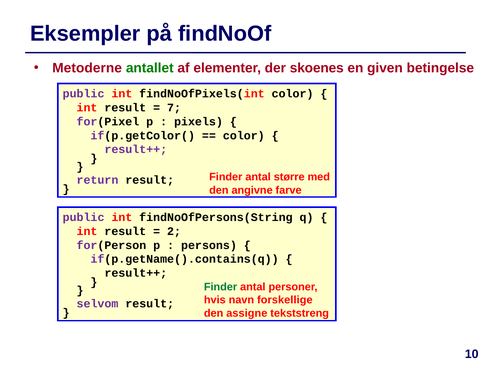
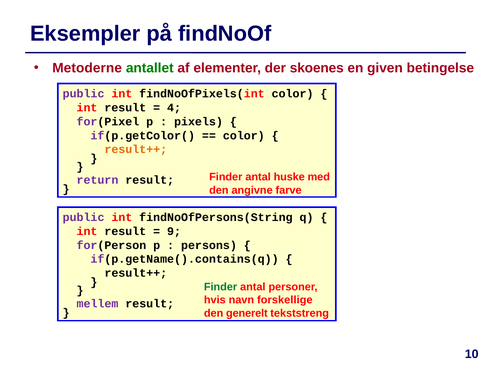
7: 7 -> 4 (174, 108)
result++ colour: purple -> orange (136, 150)
større: større -> huske (289, 177)
2: 2 -> 9 (174, 232)
selvom: selvom -> mellem (97, 304)
assigne: assigne -> generelt (247, 313)
